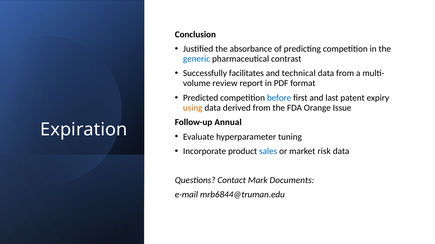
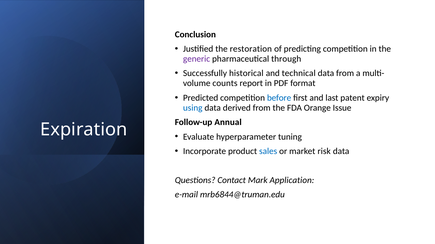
absorbance: absorbance -> restoration (251, 49)
generic colour: blue -> purple (197, 59)
contrast: contrast -> through (286, 59)
facilitates: facilitates -> historical (246, 74)
review: review -> counts (225, 84)
using colour: orange -> blue (193, 108)
Documents: Documents -> Application (292, 181)
